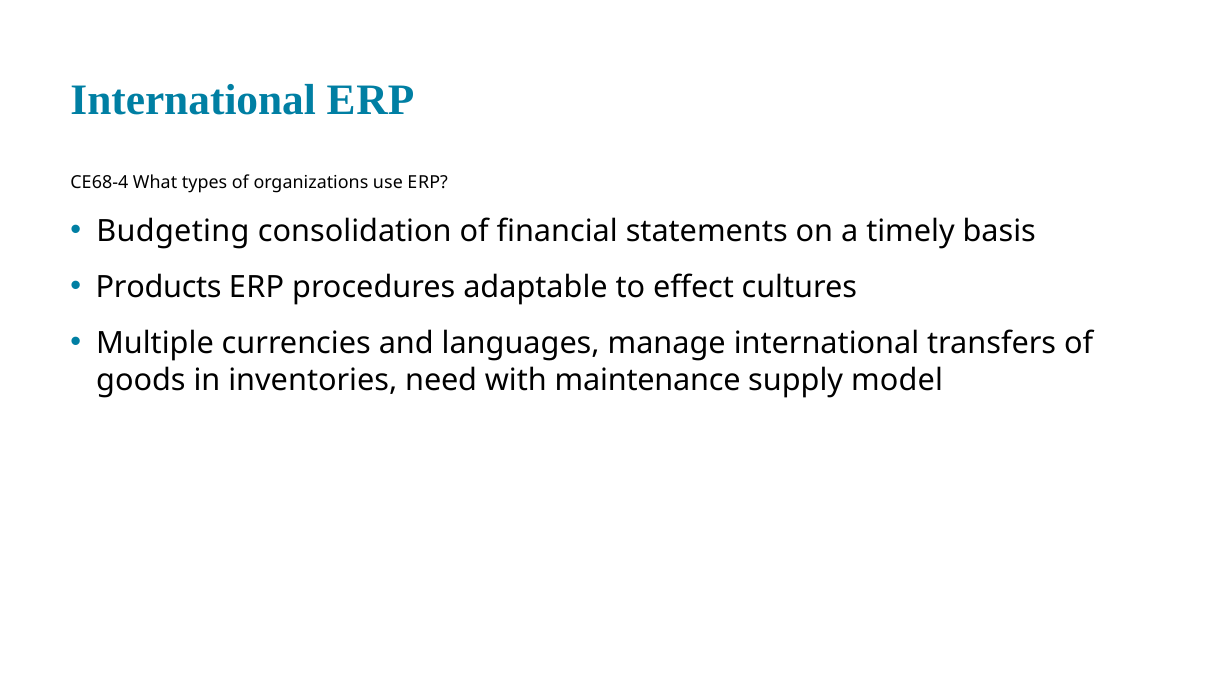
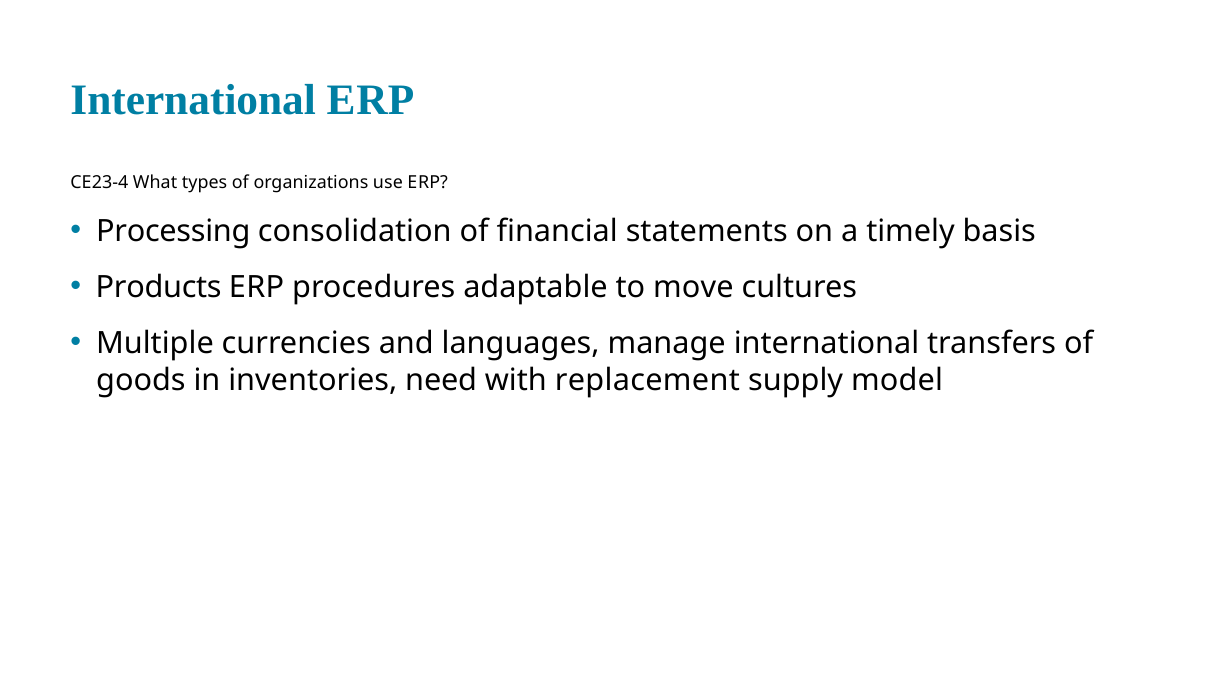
68-4: 68-4 -> 23-4 (110, 182)
Budgeting: Budgeting -> Processing (173, 231)
effect: effect -> move (693, 287)
maintenance: maintenance -> replacement (647, 380)
